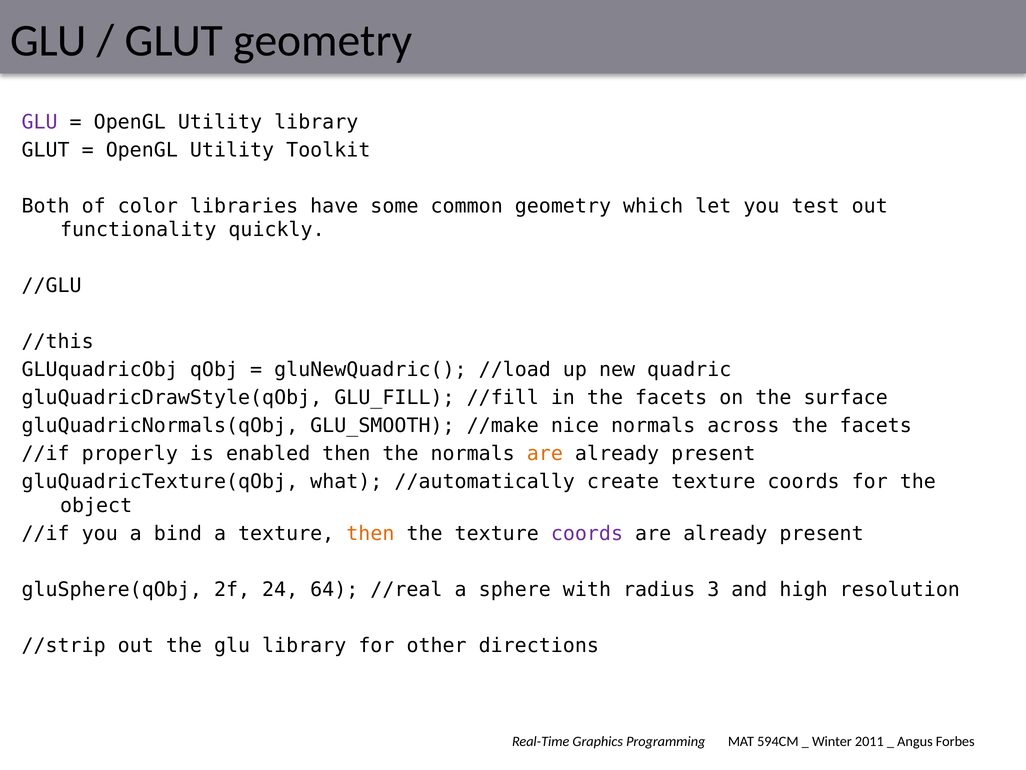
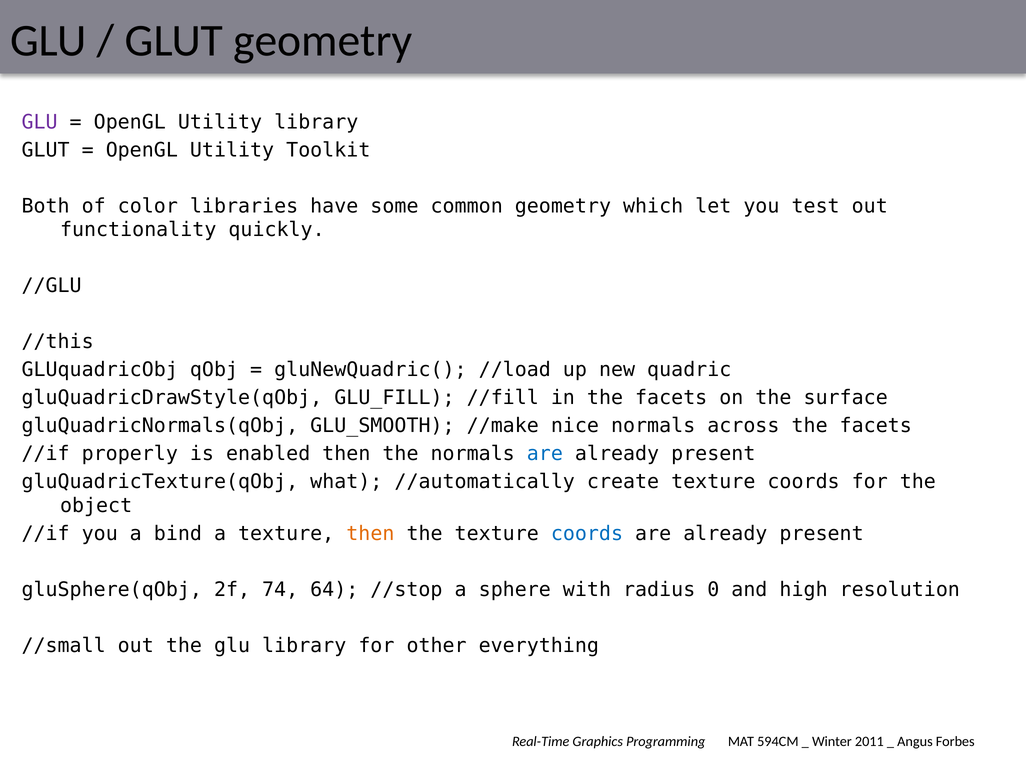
are colour: orange -> blue (545, 453)
coords colour: purple -> blue (587, 533)
24: 24 -> 74 (280, 589)
//real: //real -> //stop (406, 589)
3: 3 -> 0 (713, 589)
//strip: //strip -> //small (64, 645)
directions: directions -> everything (539, 645)
